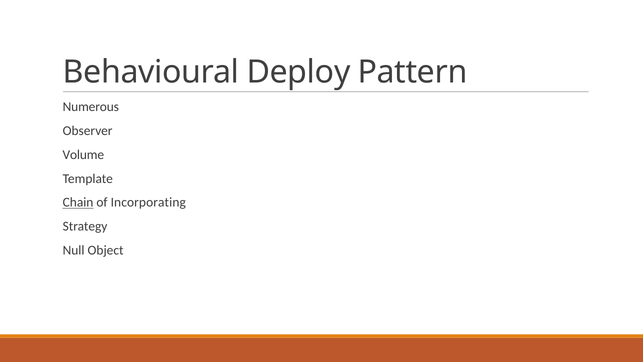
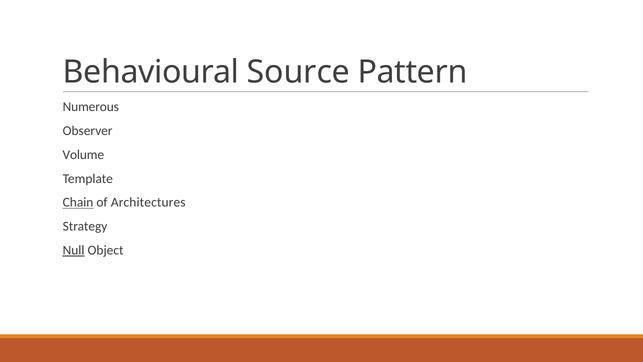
Deploy: Deploy -> Source (298, 72)
Incorporating: Incorporating -> Architectures (148, 202)
Null underline: none -> present (74, 250)
